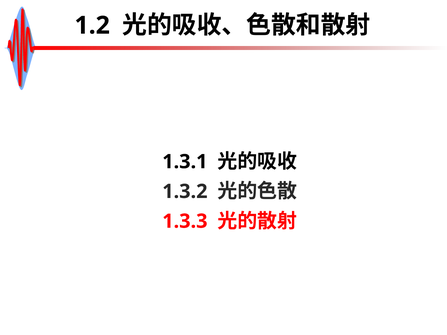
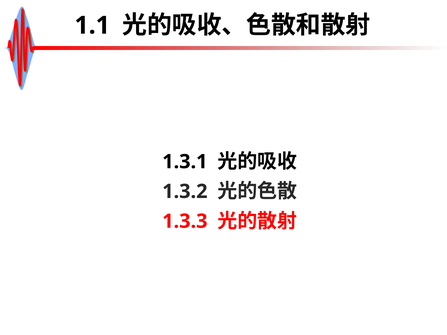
1.2: 1.2 -> 1.1 (92, 25)
